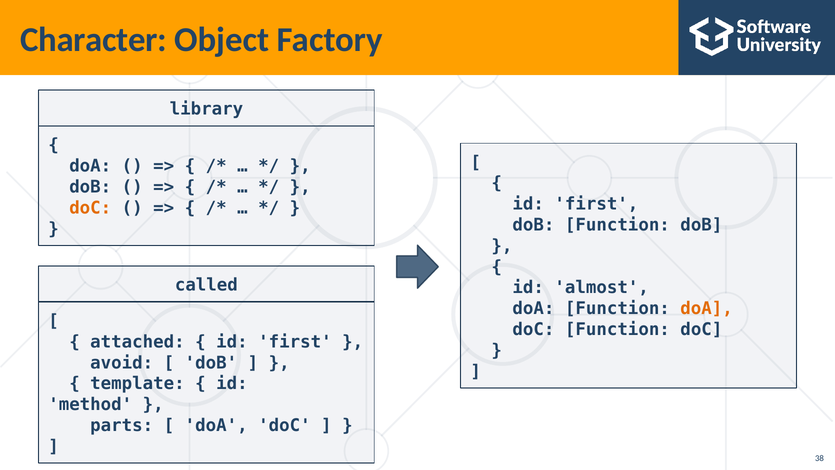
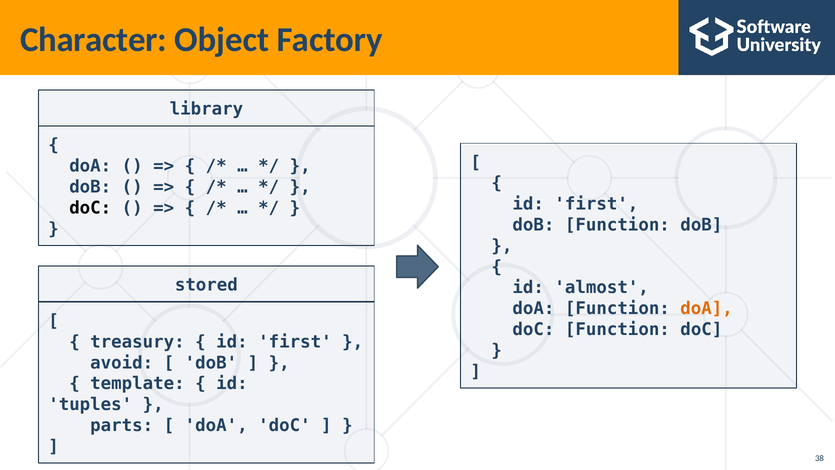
doC colour: orange -> black (90, 208)
called: called -> stored (206, 285)
attached: attached -> treasury (137, 342)
method: method -> tuples (90, 404)
